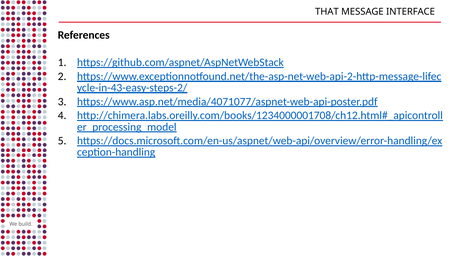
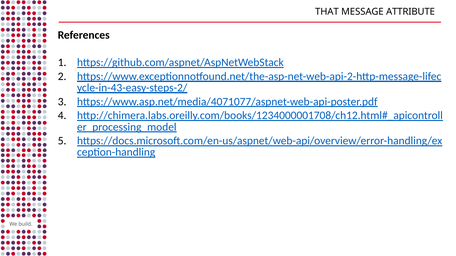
INTERFACE: INTERFACE -> ATTRIBUTE (411, 12)
